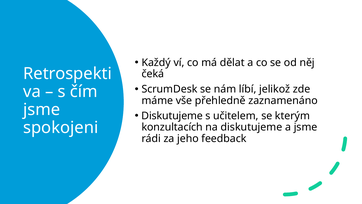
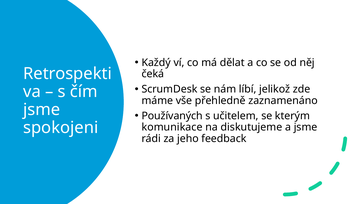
Diskutujeme: Diskutujeme -> Používaných (172, 116)
konzultacích: konzultacích -> komunikace (172, 127)
